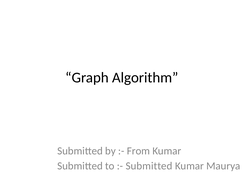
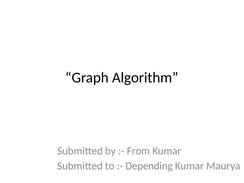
Submitted: Submitted -> Depending (149, 166)
